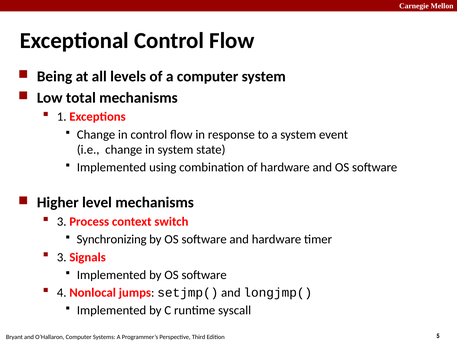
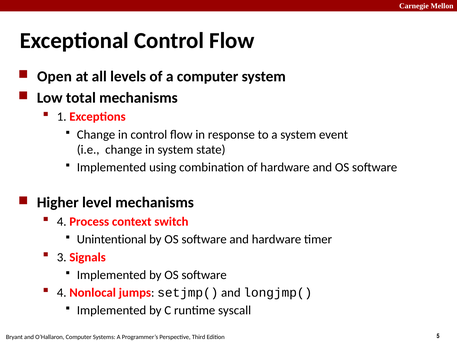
Being: Being -> Open (54, 77)
3: 3 -> 4 (62, 222)
Synchronizing: Synchronizing -> Unintentional (112, 240)
